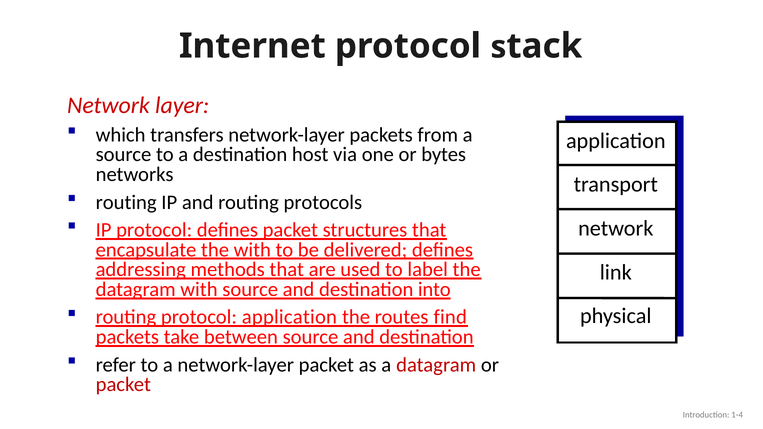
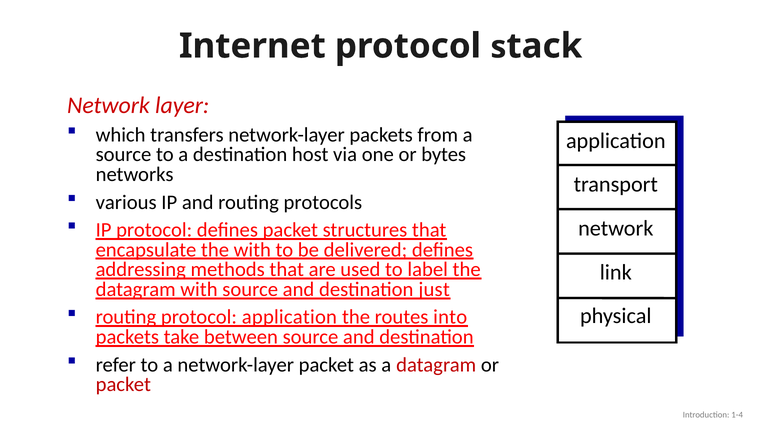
routing: routing -> various (126, 202)
into: into -> just (434, 290)
find: find -> into (450, 317)
